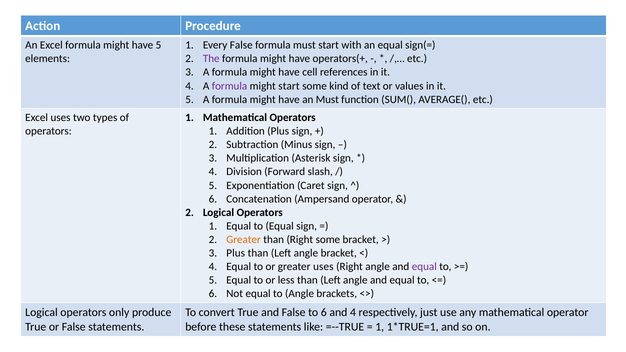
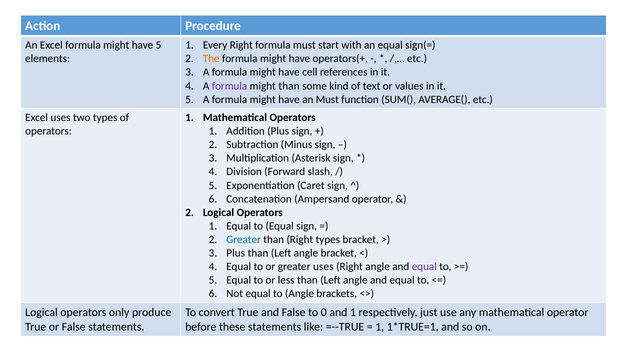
Every False: False -> Right (241, 45)
The colour: purple -> orange (211, 59)
might start: start -> than (289, 86)
Greater colour: orange -> blue (244, 240)
Right some: some -> types (328, 240)
to 6: 6 -> 0 (324, 312)
and 4: 4 -> 1 (353, 312)
